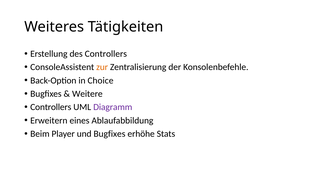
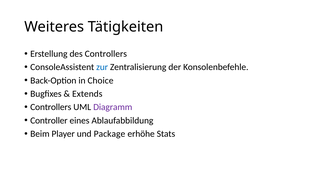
zur colour: orange -> blue (102, 67)
Weitere: Weitere -> Extends (87, 94)
Erweitern: Erweitern -> Controller (49, 121)
und Bugfixes: Bugfixes -> Package (109, 134)
